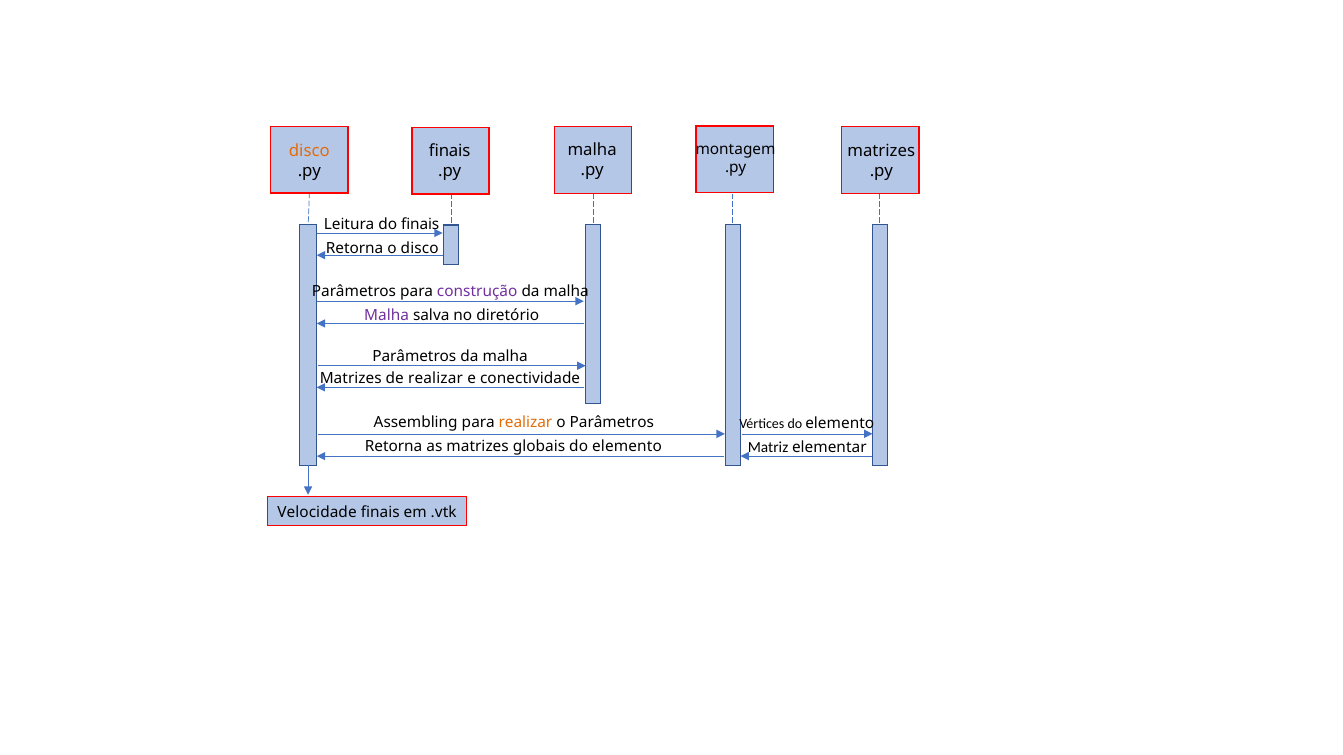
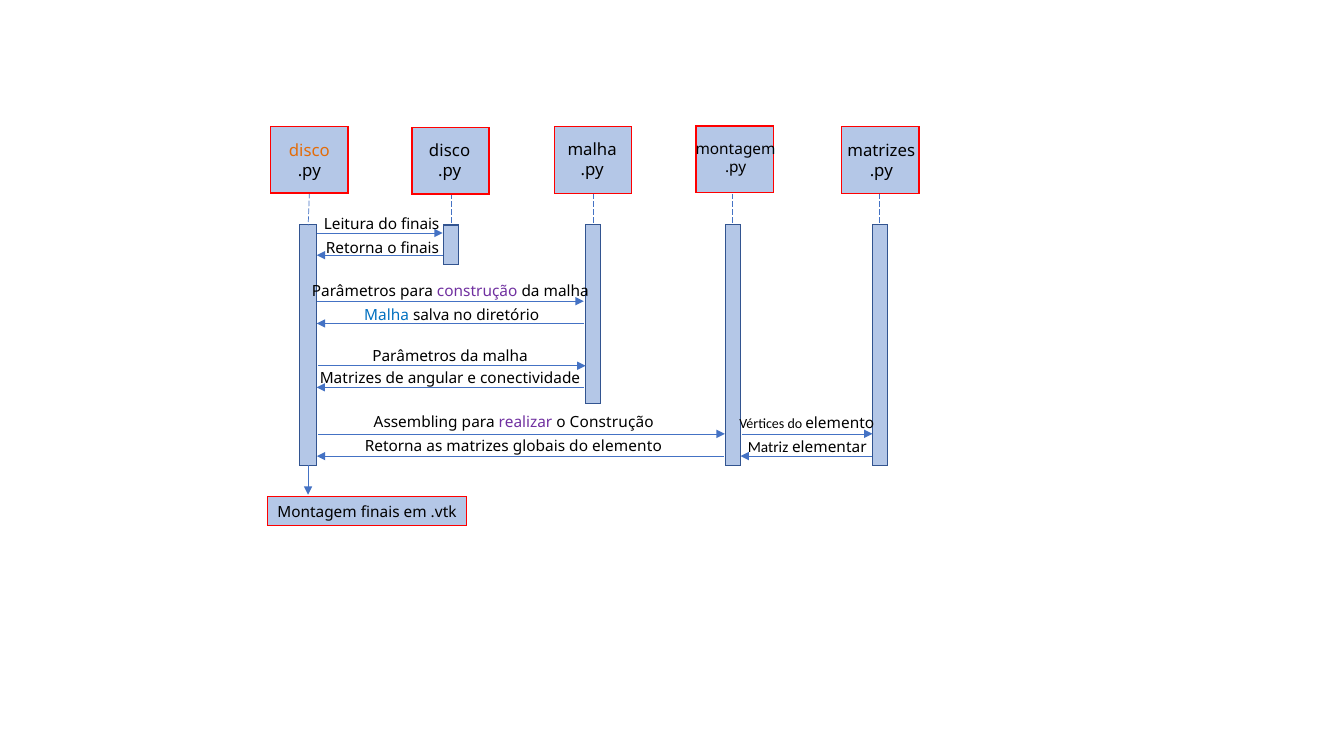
finais: finais -> disco (450, 151)
o disco: disco -> finais (420, 248)
Malha colour: purple -> blue (387, 316)
de realizar: realizar -> angular (436, 379)
realizar colour: orange -> purple (525, 423)
o Parâmetros: Parâmetros -> Construção (612, 423)
Velocidade: Velocidade -> Montagem (317, 512)
